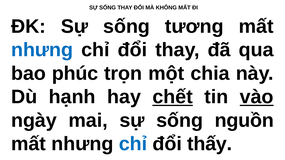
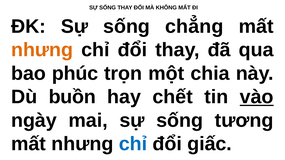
tương: tương -> chẳng (194, 27)
nhưng colour: blue -> orange (42, 50)
hạnh: hạnh -> buồn (72, 97)
chết underline: present -> none (173, 97)
nguồn: nguồn -> tương (244, 121)
thấy: thấy -> giấc (210, 144)
